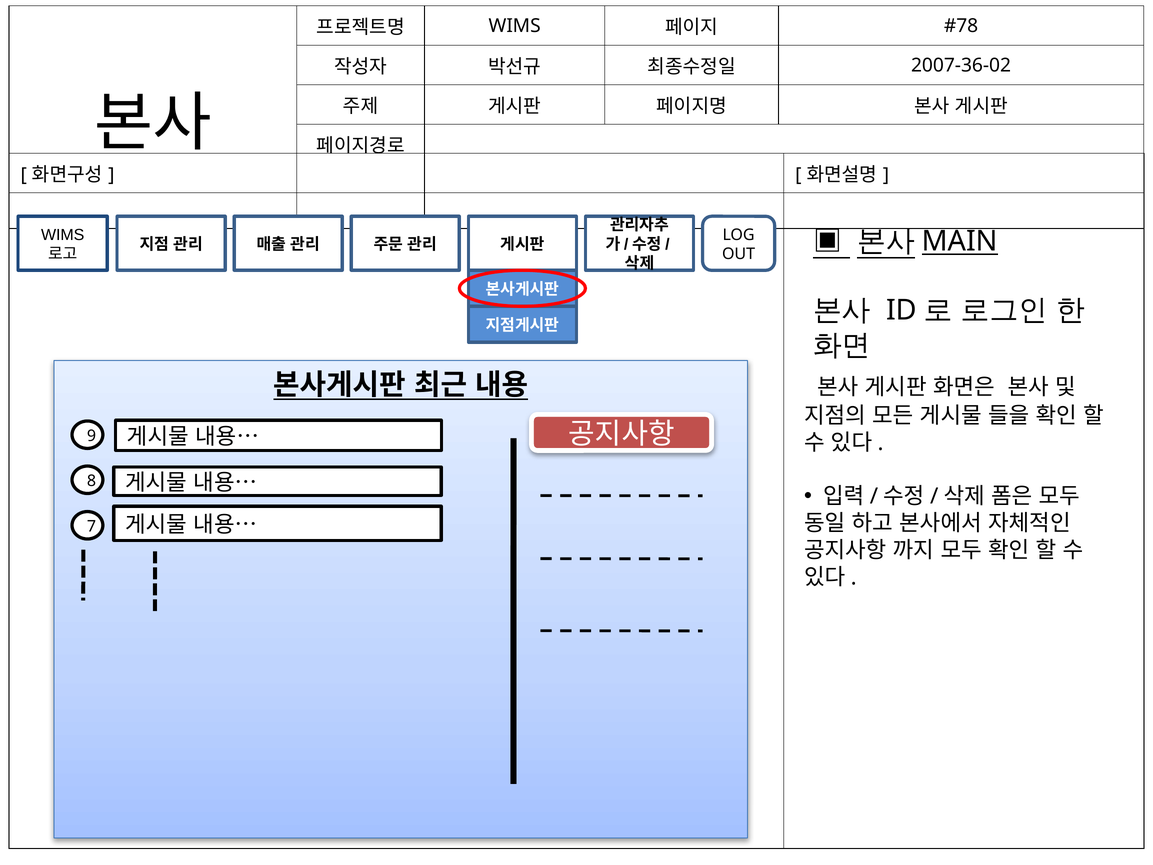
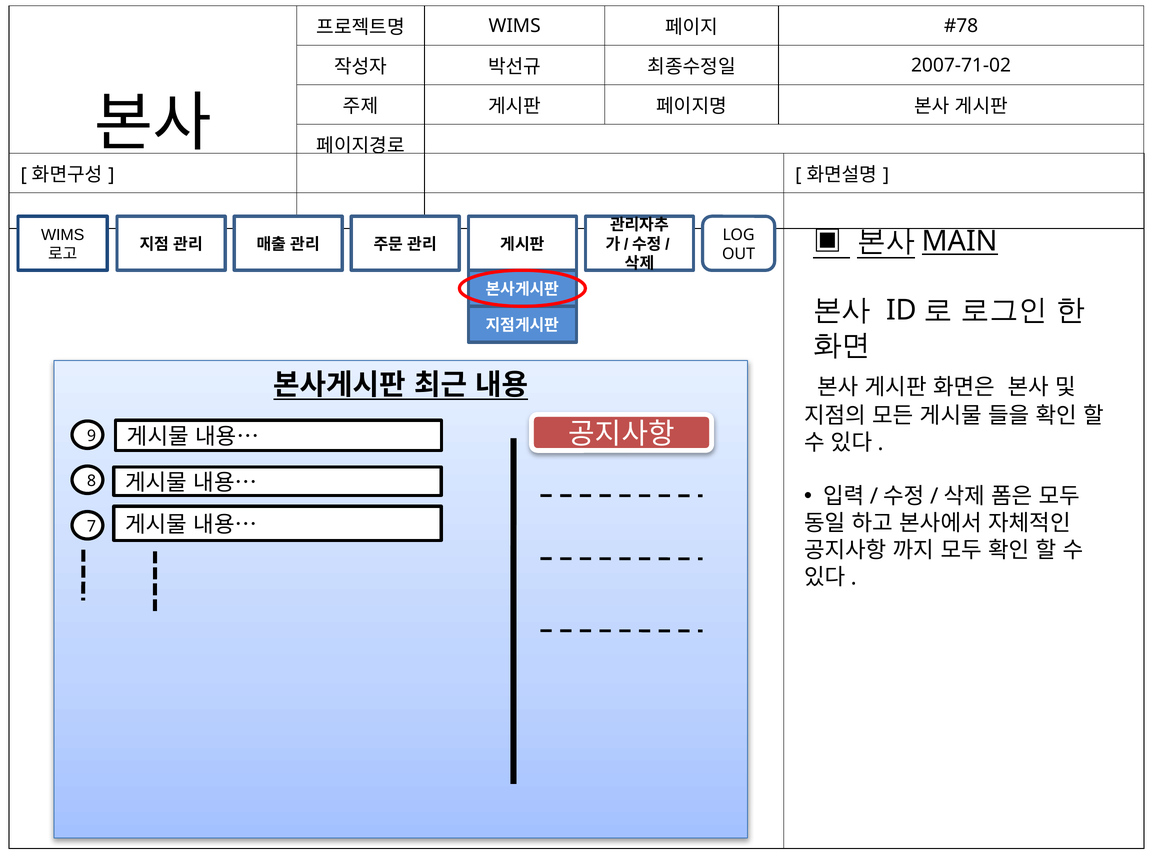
2007-36-02: 2007-36-02 -> 2007-71-02 (961, 65)
